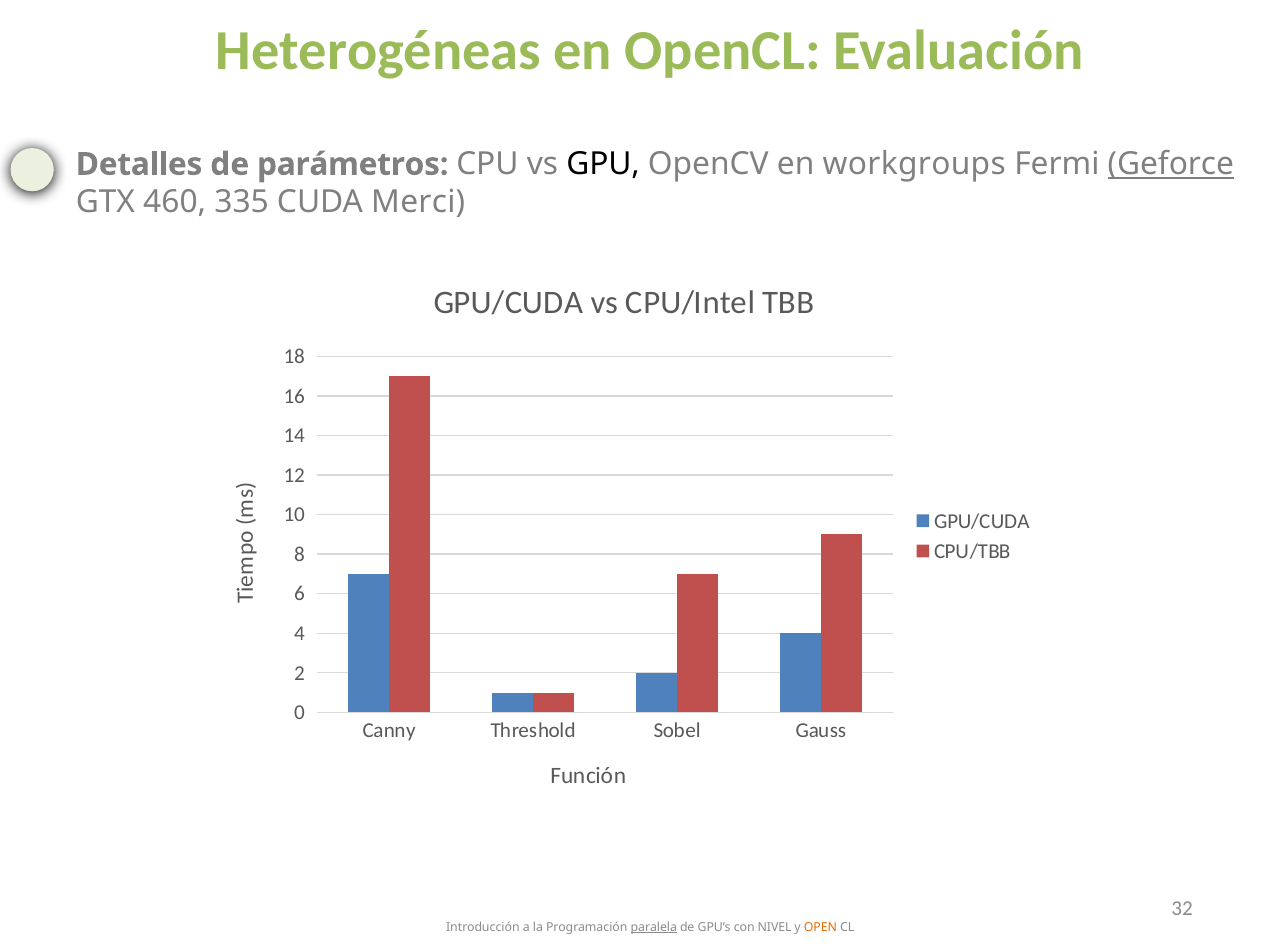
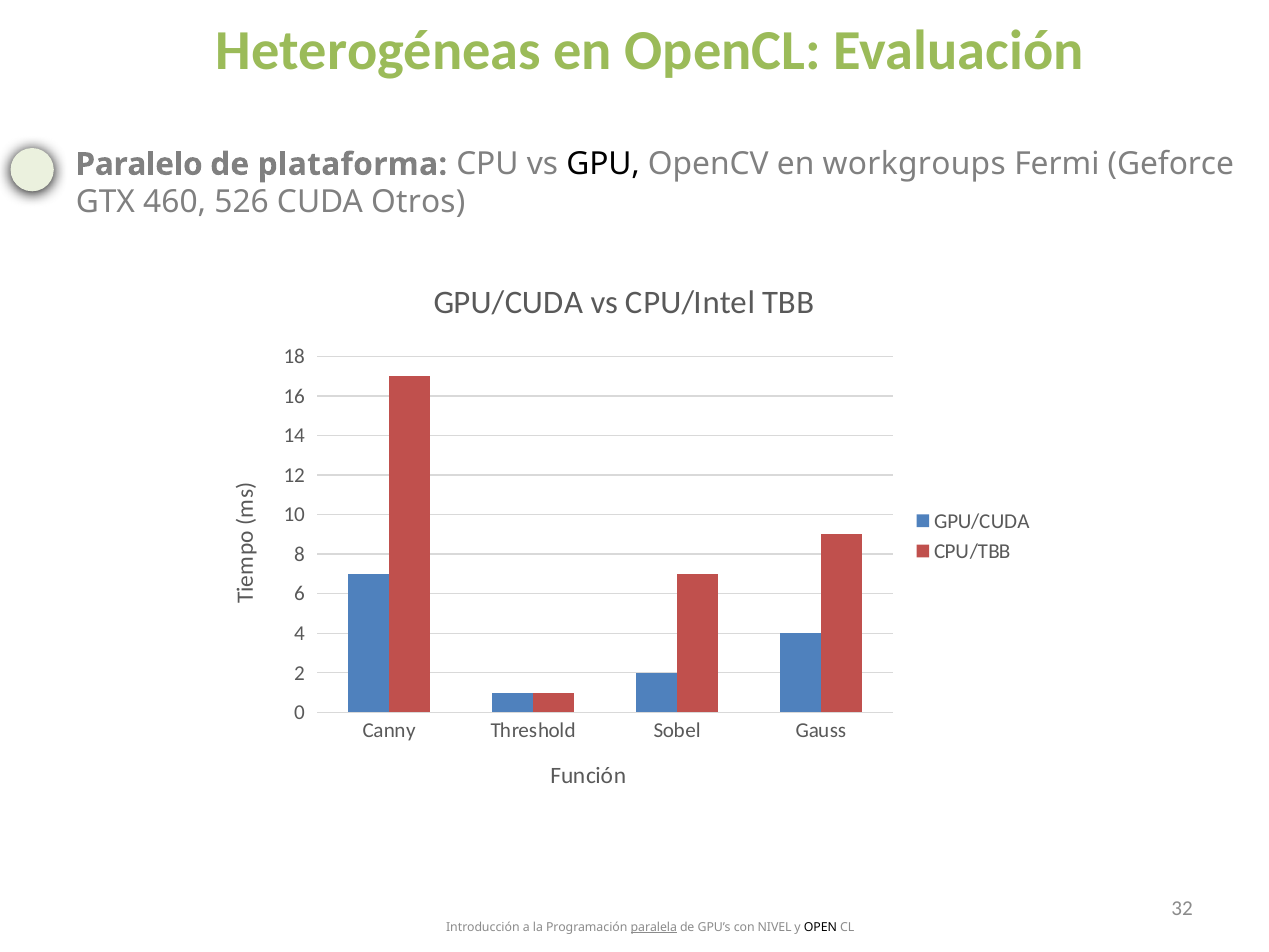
Detalles: Detalles -> Paralelo (139, 164)
parámetros: parámetros -> plataforma (352, 164)
Geforce underline: present -> none (1171, 164)
335: 335 -> 526 (242, 202)
Merci: Merci -> Otros (418, 202)
OPEN colour: orange -> black (820, 927)
